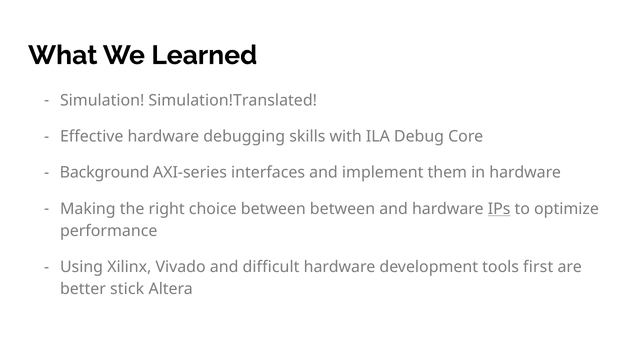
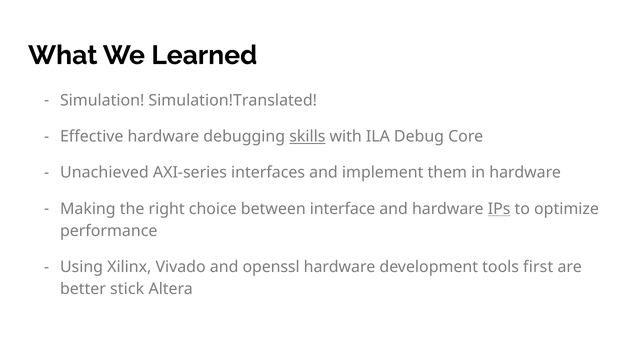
skills underline: none -> present (307, 137)
Background: Background -> Unachieved (104, 173)
between between: between -> interface (343, 209)
difficult: difficult -> openssl (271, 267)
